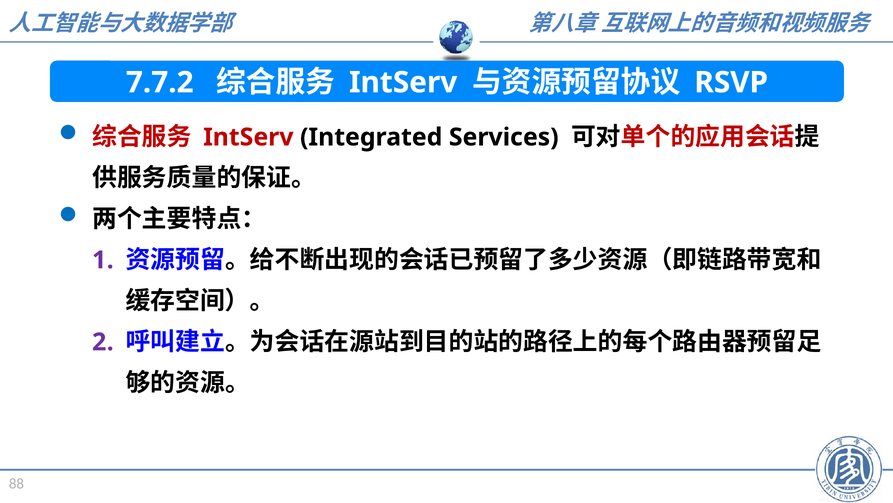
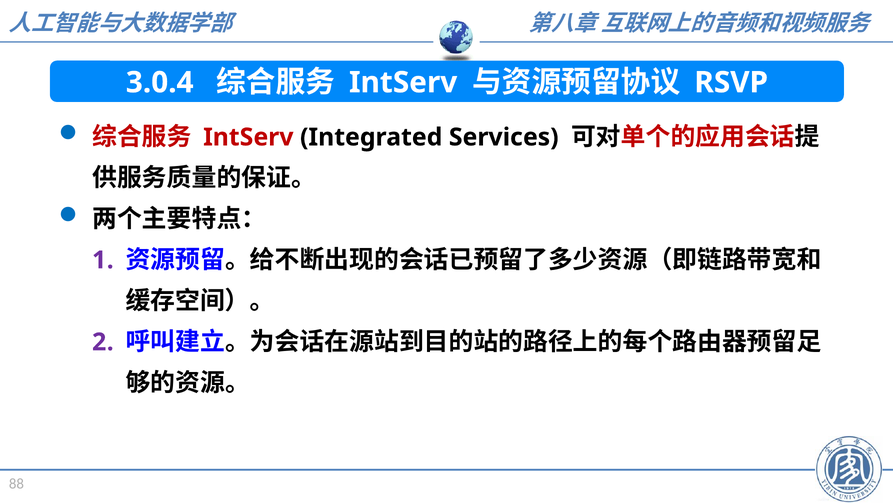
7.7.2: 7.7.2 -> 3.0.4 (160, 82)
